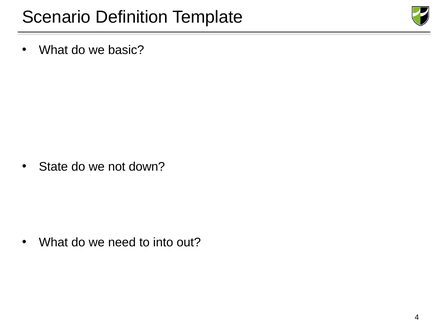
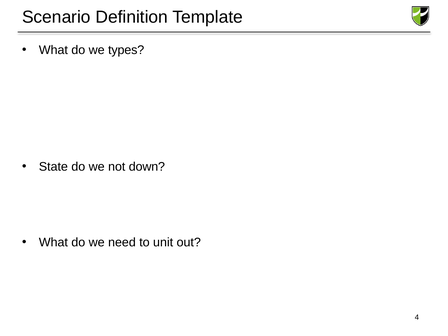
basic: basic -> types (126, 50)
into: into -> unit (163, 242)
